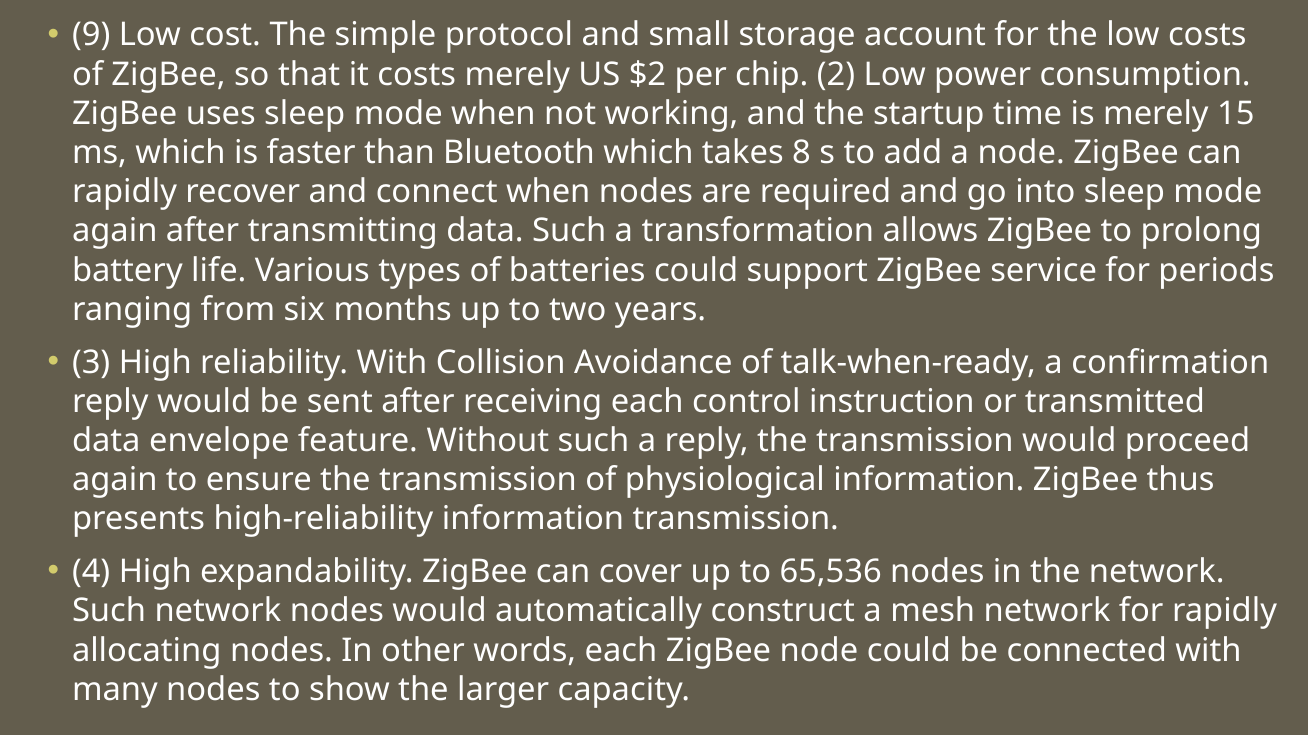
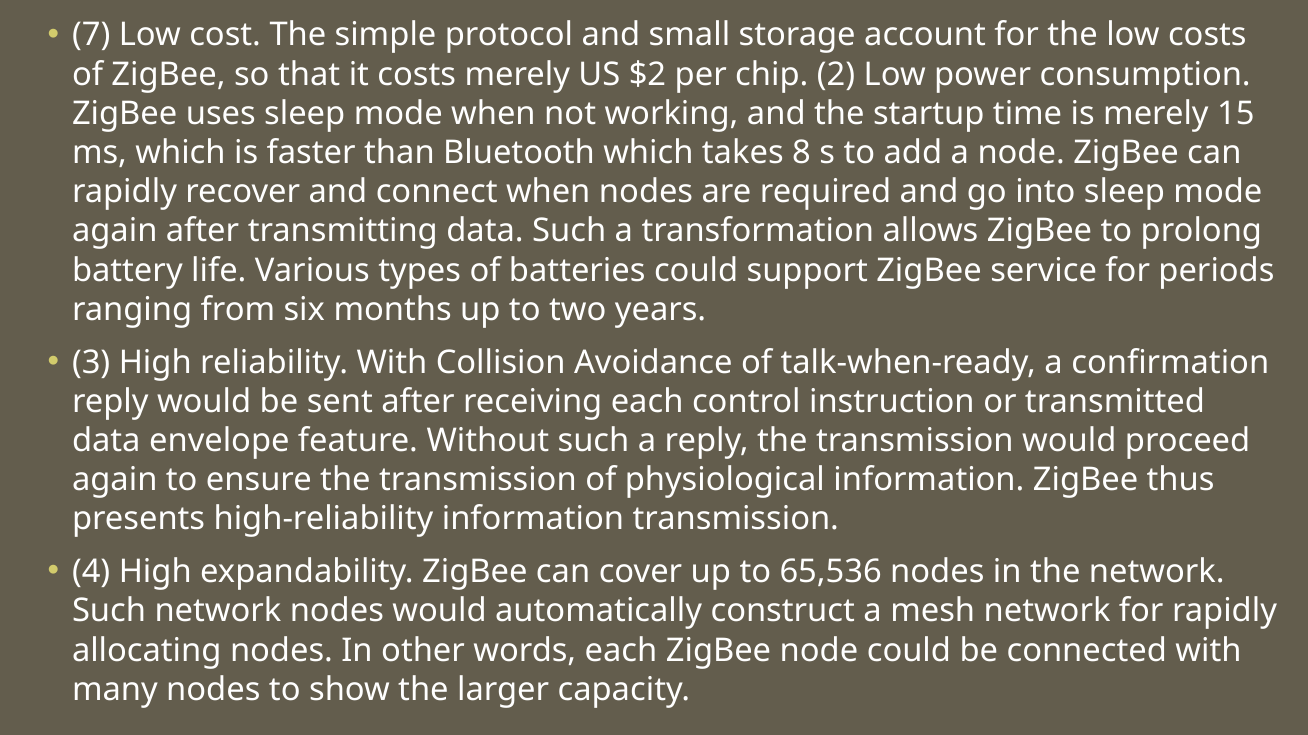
9: 9 -> 7 (91, 35)
